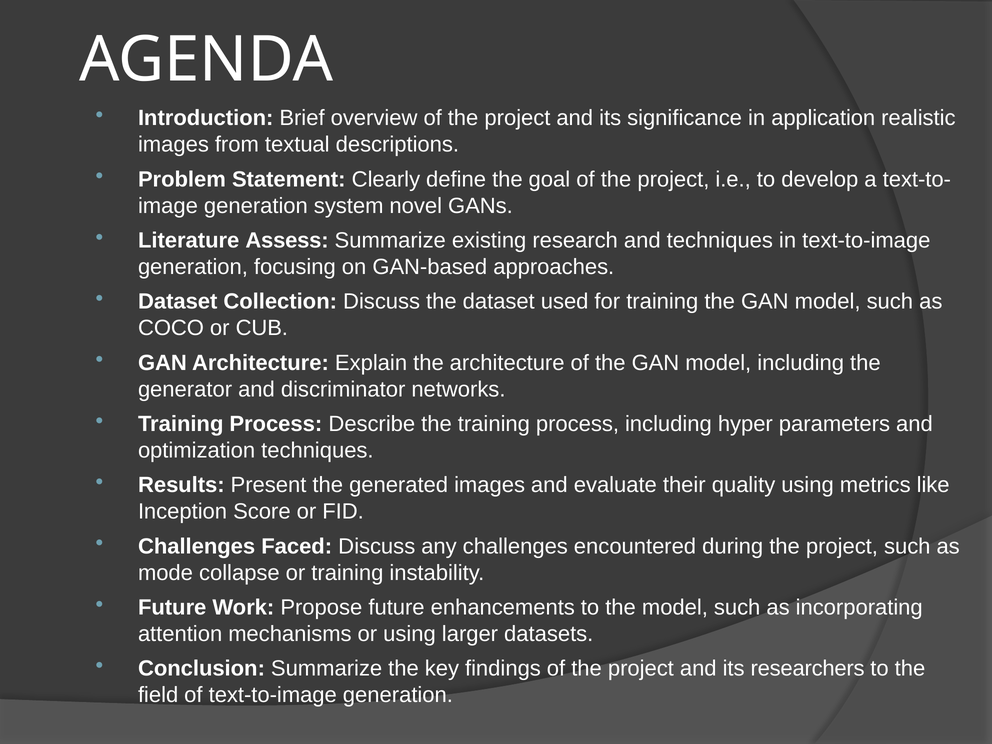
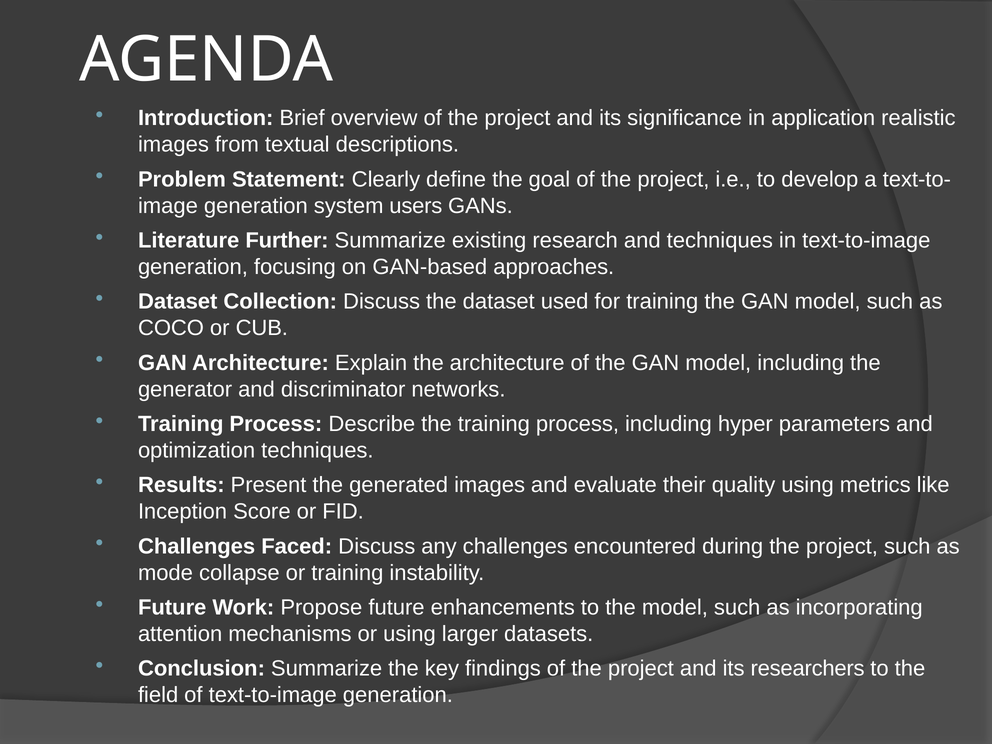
novel: novel -> users (416, 206)
Assess: Assess -> Further (287, 241)
